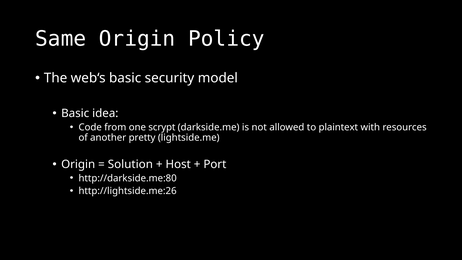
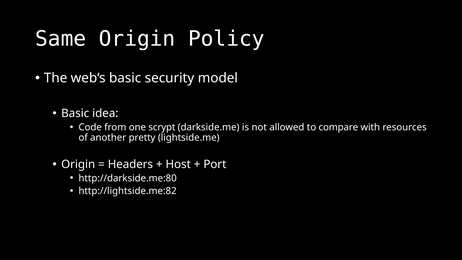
plaintext: plaintext -> compare (338, 127)
Solution: Solution -> Headers (130, 164)
http://lightside.me:26: http://lightside.me:26 -> http://lightside.me:82 (128, 191)
